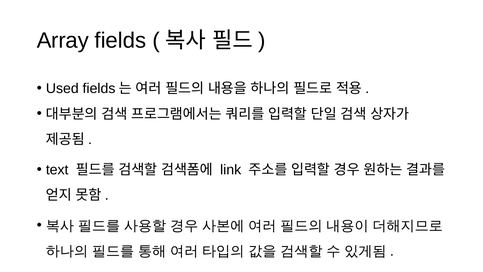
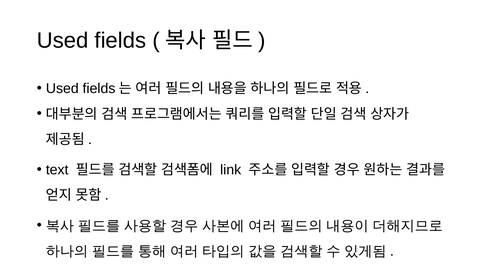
Array: Array -> Used (63, 41)
